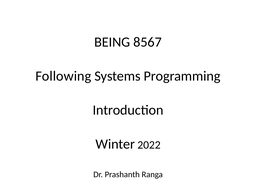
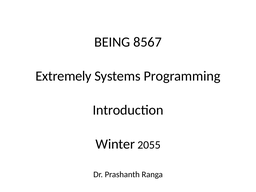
Following: Following -> Extremely (63, 76)
2022: 2022 -> 2055 (149, 145)
